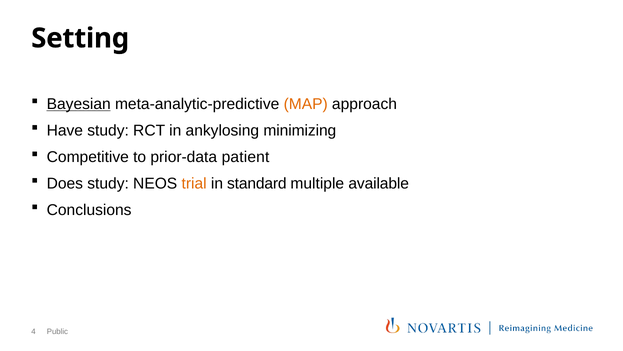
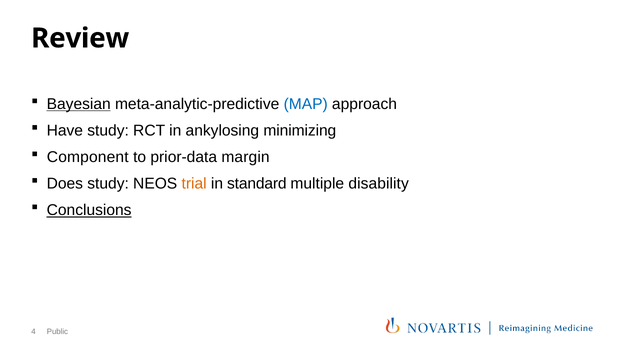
Setting: Setting -> Review (80, 38)
MAP colour: orange -> blue (306, 104)
Competitive: Competitive -> Component (88, 157)
patient: patient -> margin (246, 157)
available: available -> disability (379, 183)
Conclusions underline: none -> present (89, 210)
